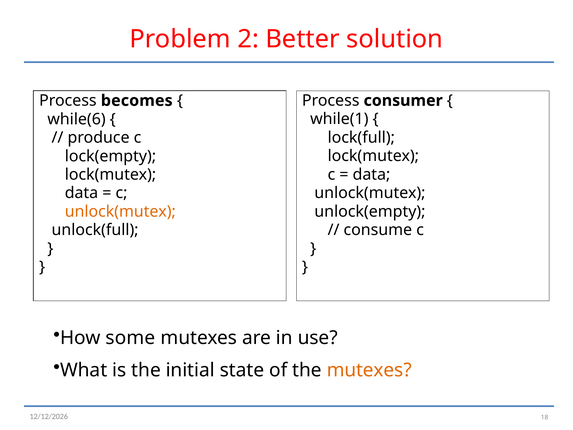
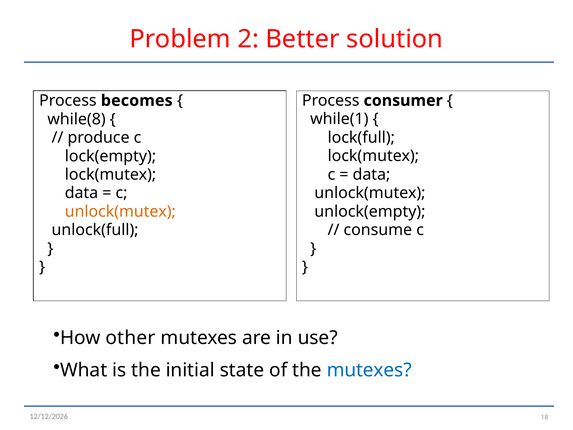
while(6: while(6 -> while(8 (77, 119)
some: some -> other (130, 338)
mutexes colour: orange -> blue (369, 370)
